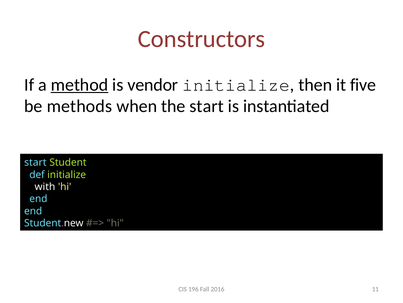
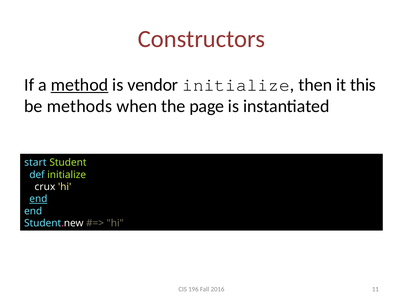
five: five -> this (363, 85)
the start: start -> page (207, 106)
with: with -> crux (45, 186)
end underline: none -> present (38, 198)
